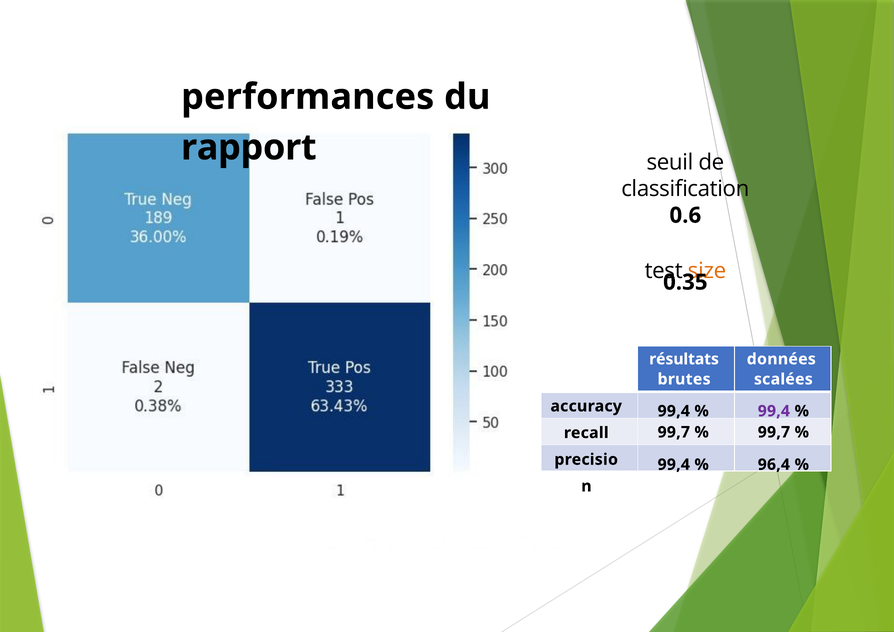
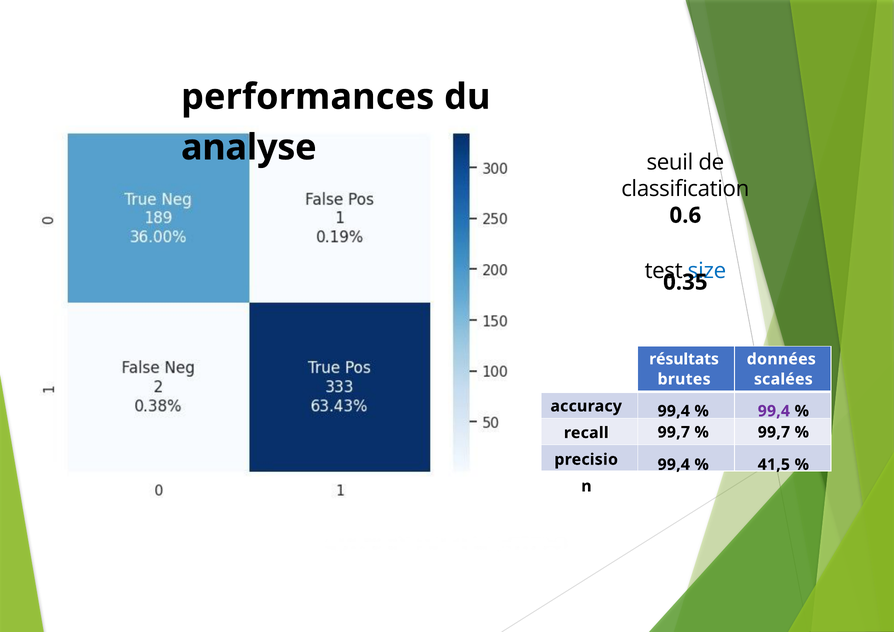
rapport: rapport -> analyse (249, 147)
size colour: orange -> blue (707, 271)
96,4: 96,4 -> 41,5 (774, 464)
